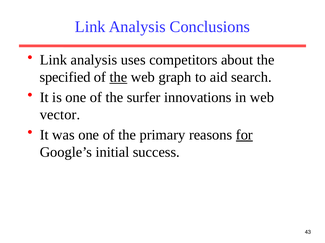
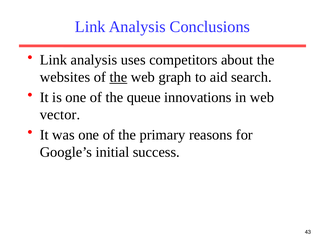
specified: specified -> websites (65, 77)
surfer: surfer -> queue (144, 98)
for underline: present -> none (244, 135)
